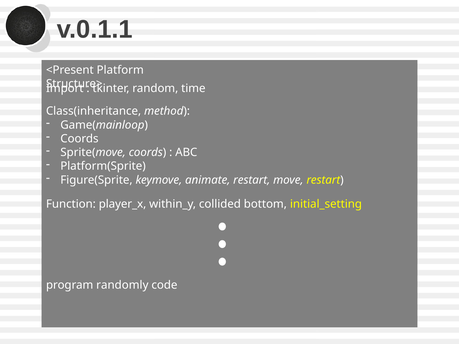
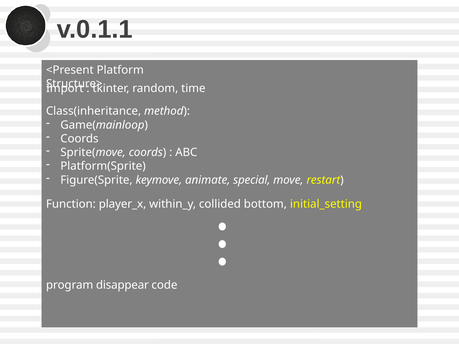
animate restart: restart -> special (252, 180)
randomly: randomly -> disappear (122, 285)
